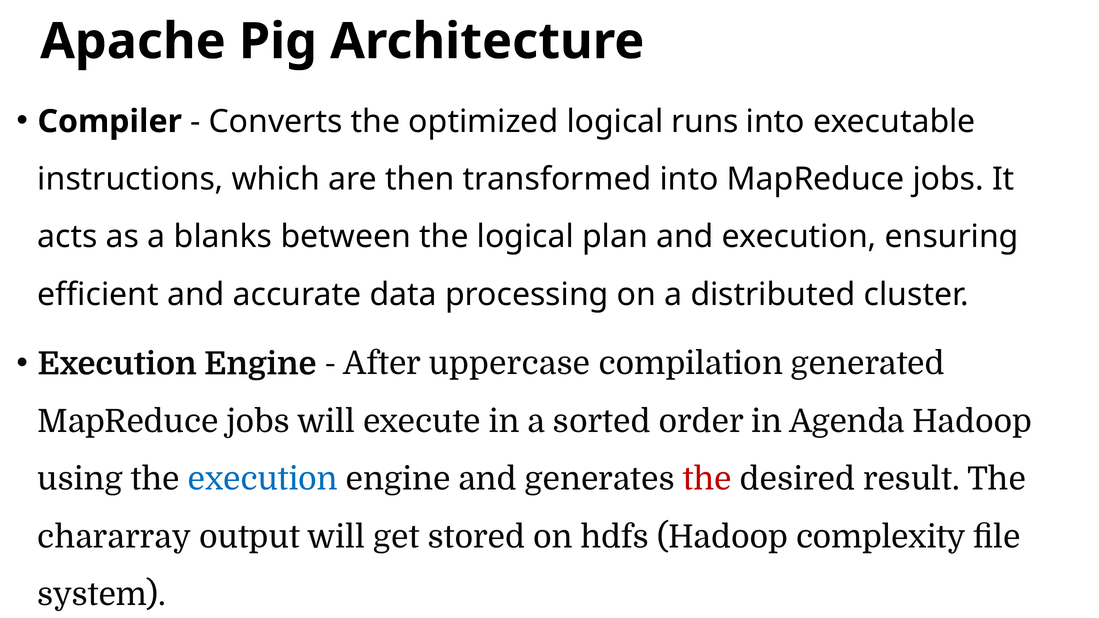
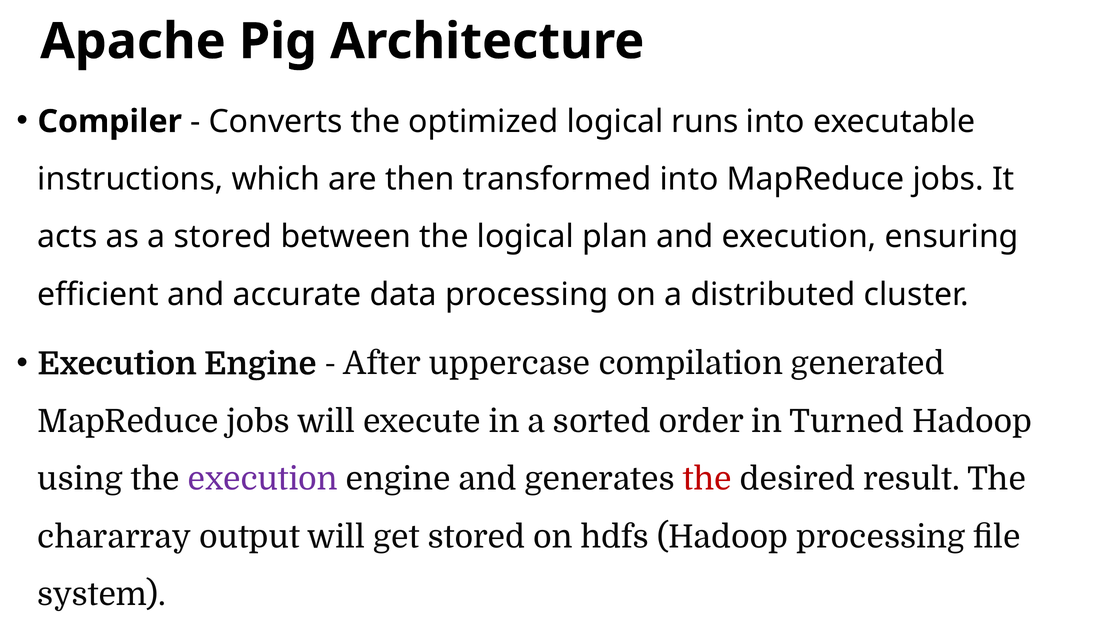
a blanks: blanks -> stored (223, 237)
Agenda: Agenda -> Turned (847, 422)
execution colour: blue -> purple (263, 479)
Hadoop complexity: complexity -> processing (881, 537)
